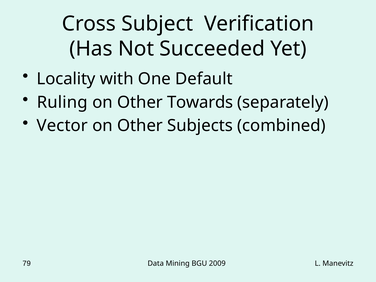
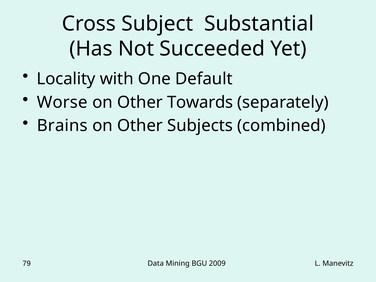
Verification: Verification -> Substantial (259, 24)
Ruling: Ruling -> Worse (62, 102)
Vector: Vector -> Brains (62, 126)
